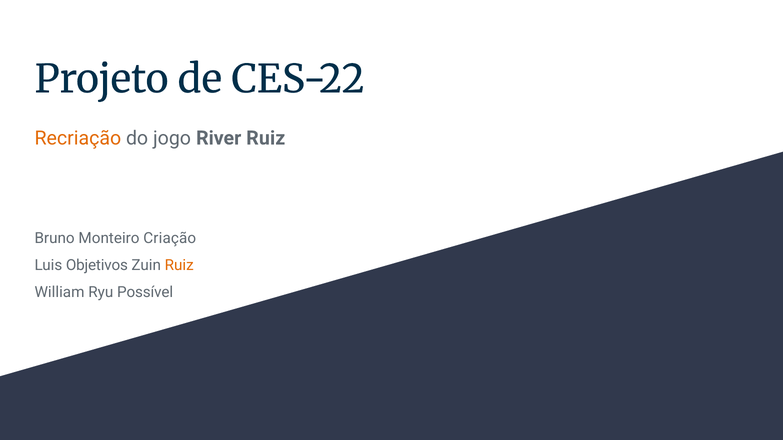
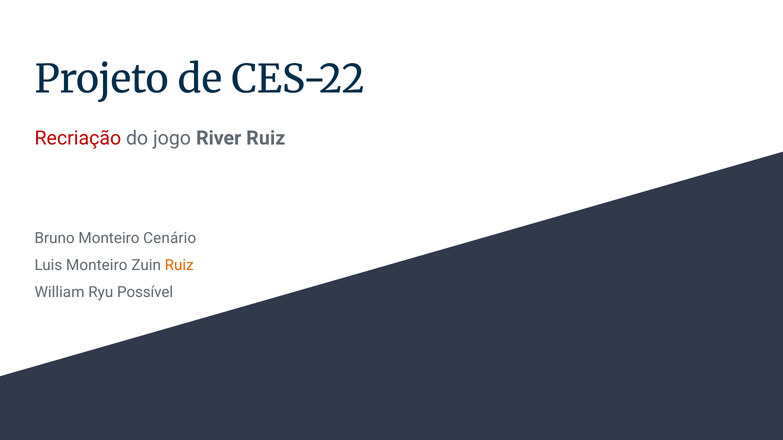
Recriação colour: orange -> red (78, 138)
Criação: Criação -> Cenário (170, 238)
Luis Objetivos: Objetivos -> Monteiro (97, 265)
